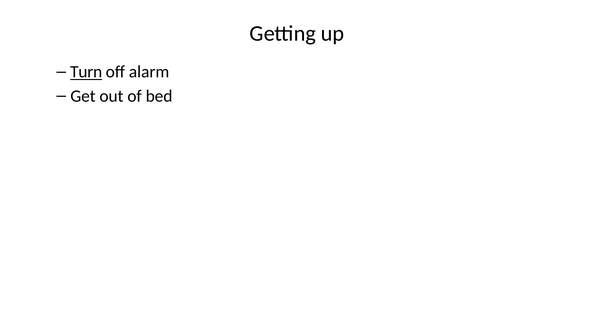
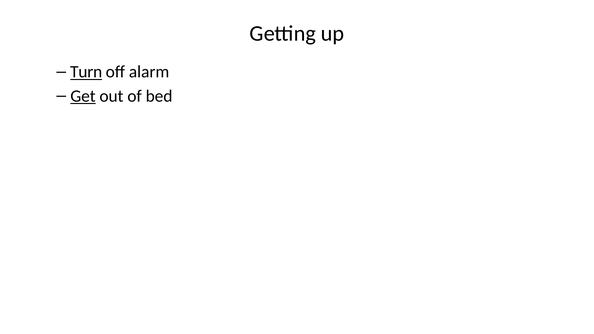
Get underline: none -> present (83, 96)
